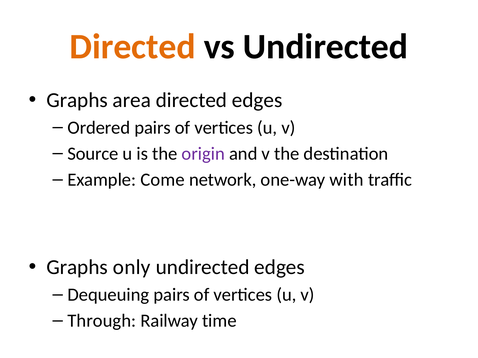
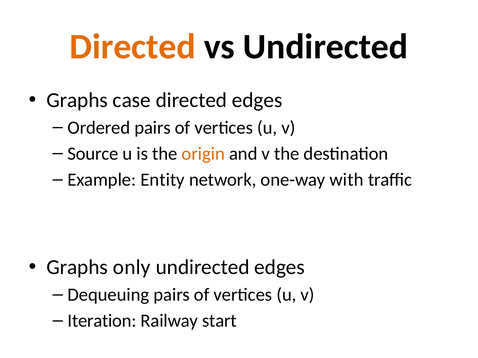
area: area -> case (132, 100)
origin colour: purple -> orange (203, 154)
Come: Come -> Entity (163, 180)
Through: Through -> Iteration (102, 321)
time: time -> start (219, 321)
